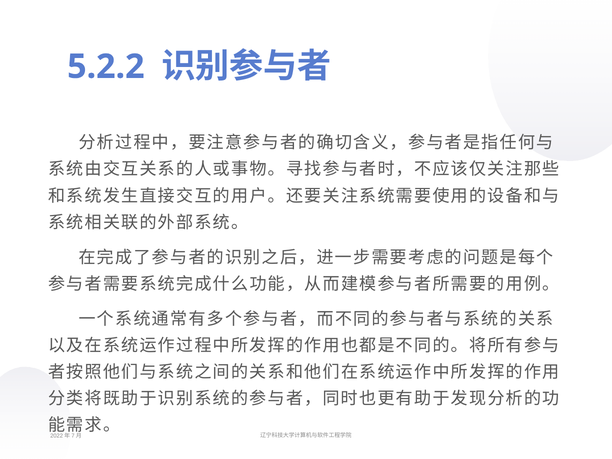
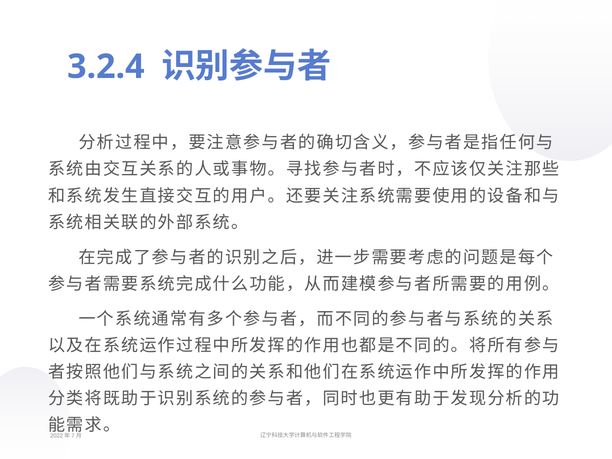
5.2.2: 5.2.2 -> 3.2.4 (106, 67)
